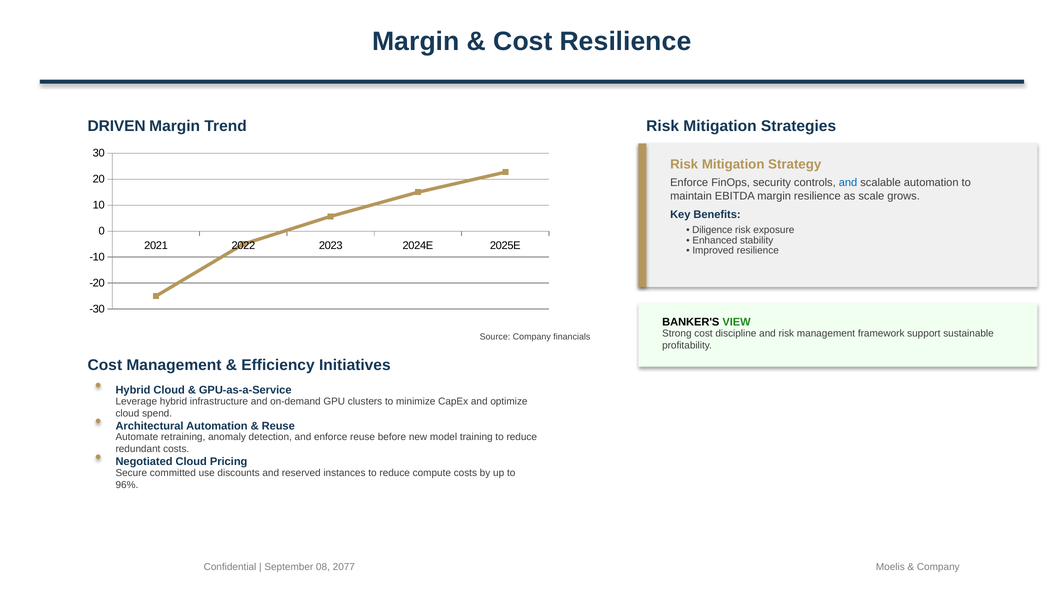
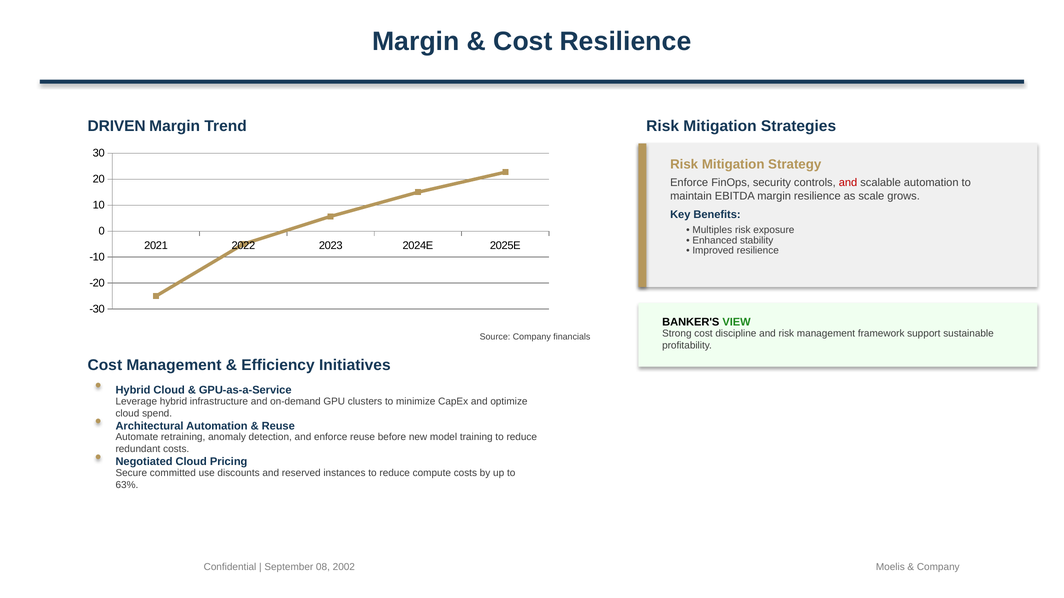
and colour: blue -> red (848, 183)
Diligence: Diligence -> Multiples (712, 230)
96%: 96% -> 63% (127, 485)
2077: 2077 -> 2002 (344, 567)
